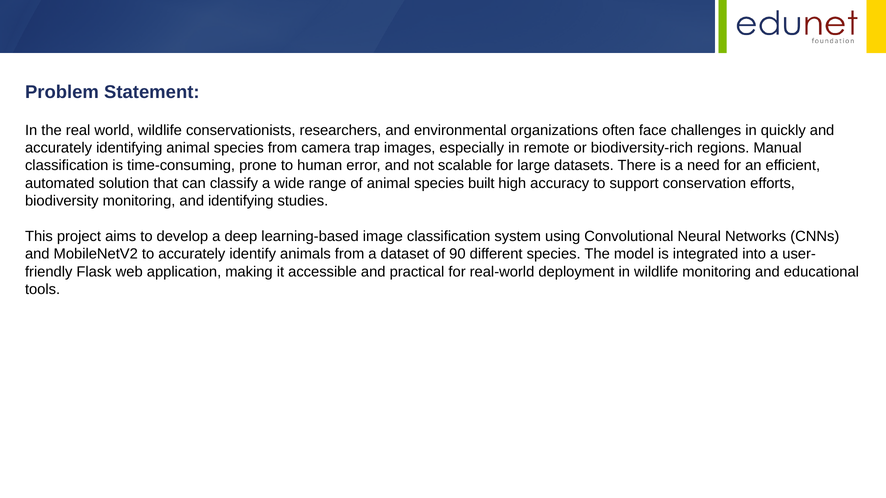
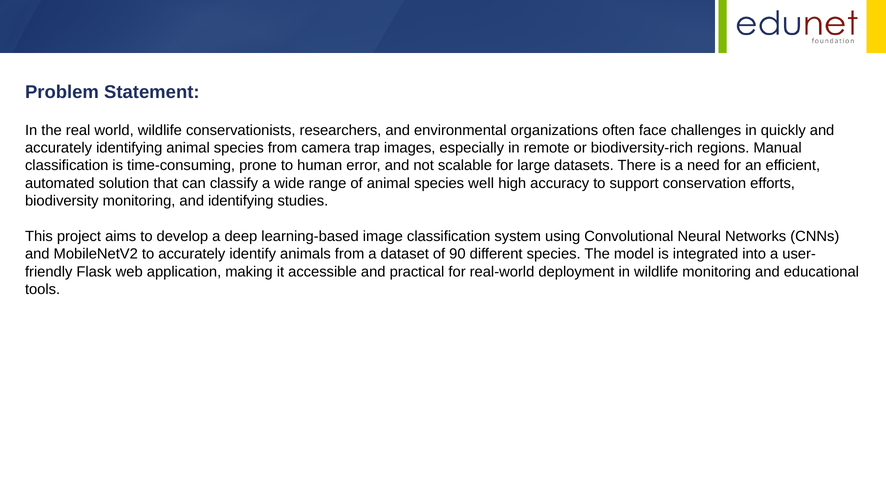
built: built -> well (481, 183)
